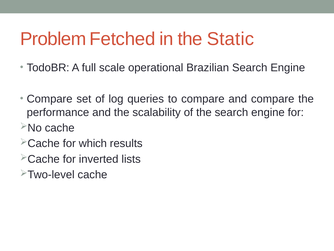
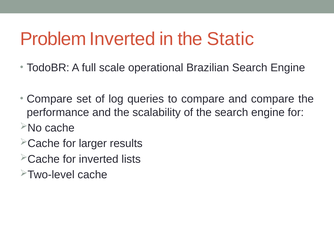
Problem Fetched: Fetched -> Inverted (122, 39)
which: which -> larger (93, 143)
